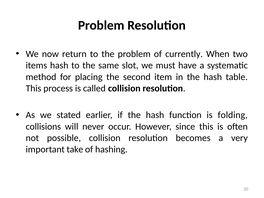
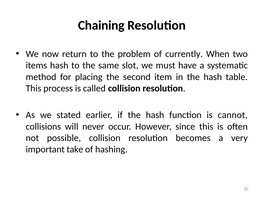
Problem: Problem -> Chaining (101, 25)
folding: folding -> cannot (233, 115)
